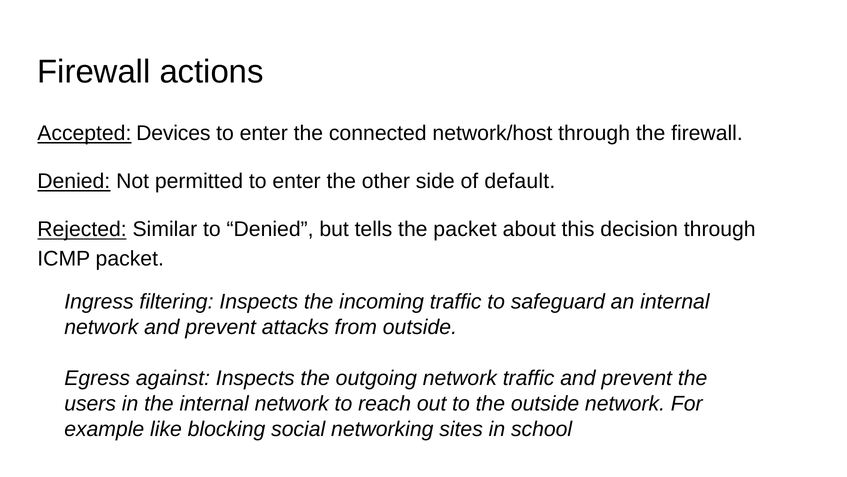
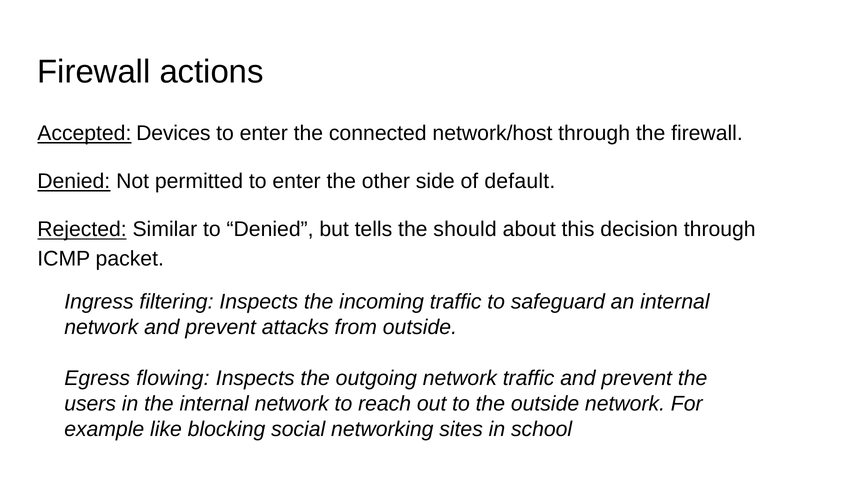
the packet: packet -> should (465, 229)
against: against -> flowing (173, 378)
